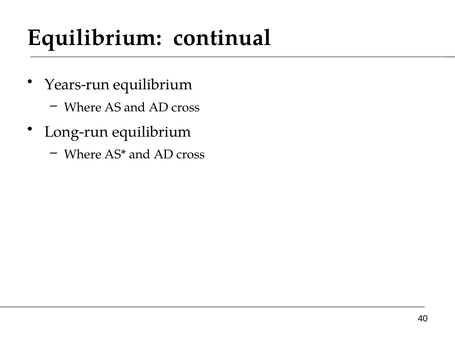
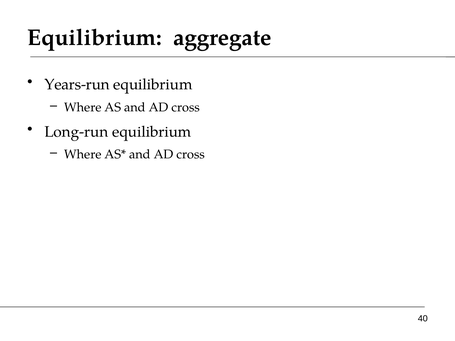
continual: continual -> aggregate (222, 38)
